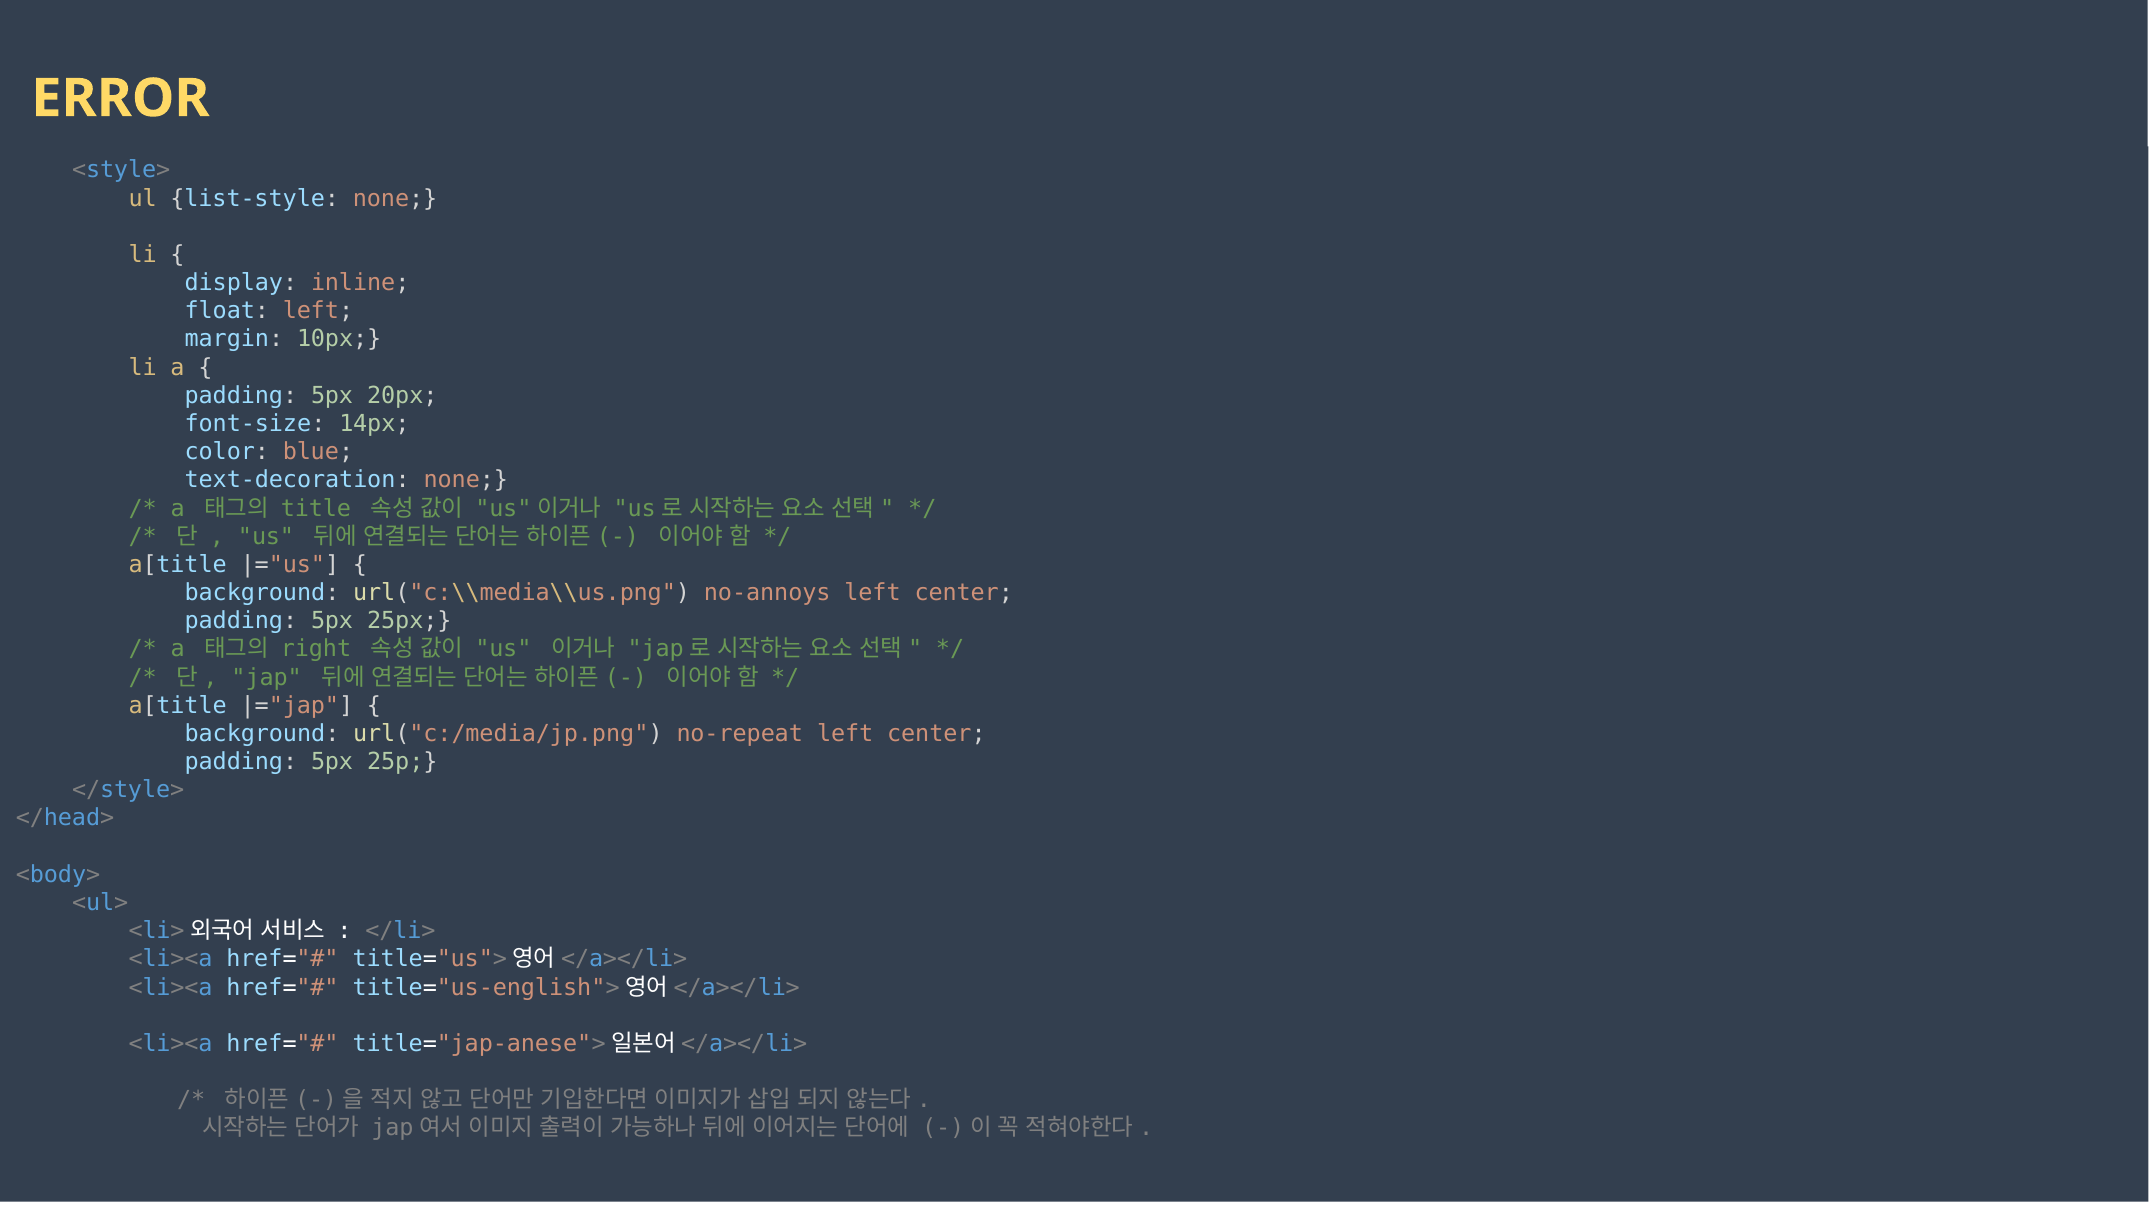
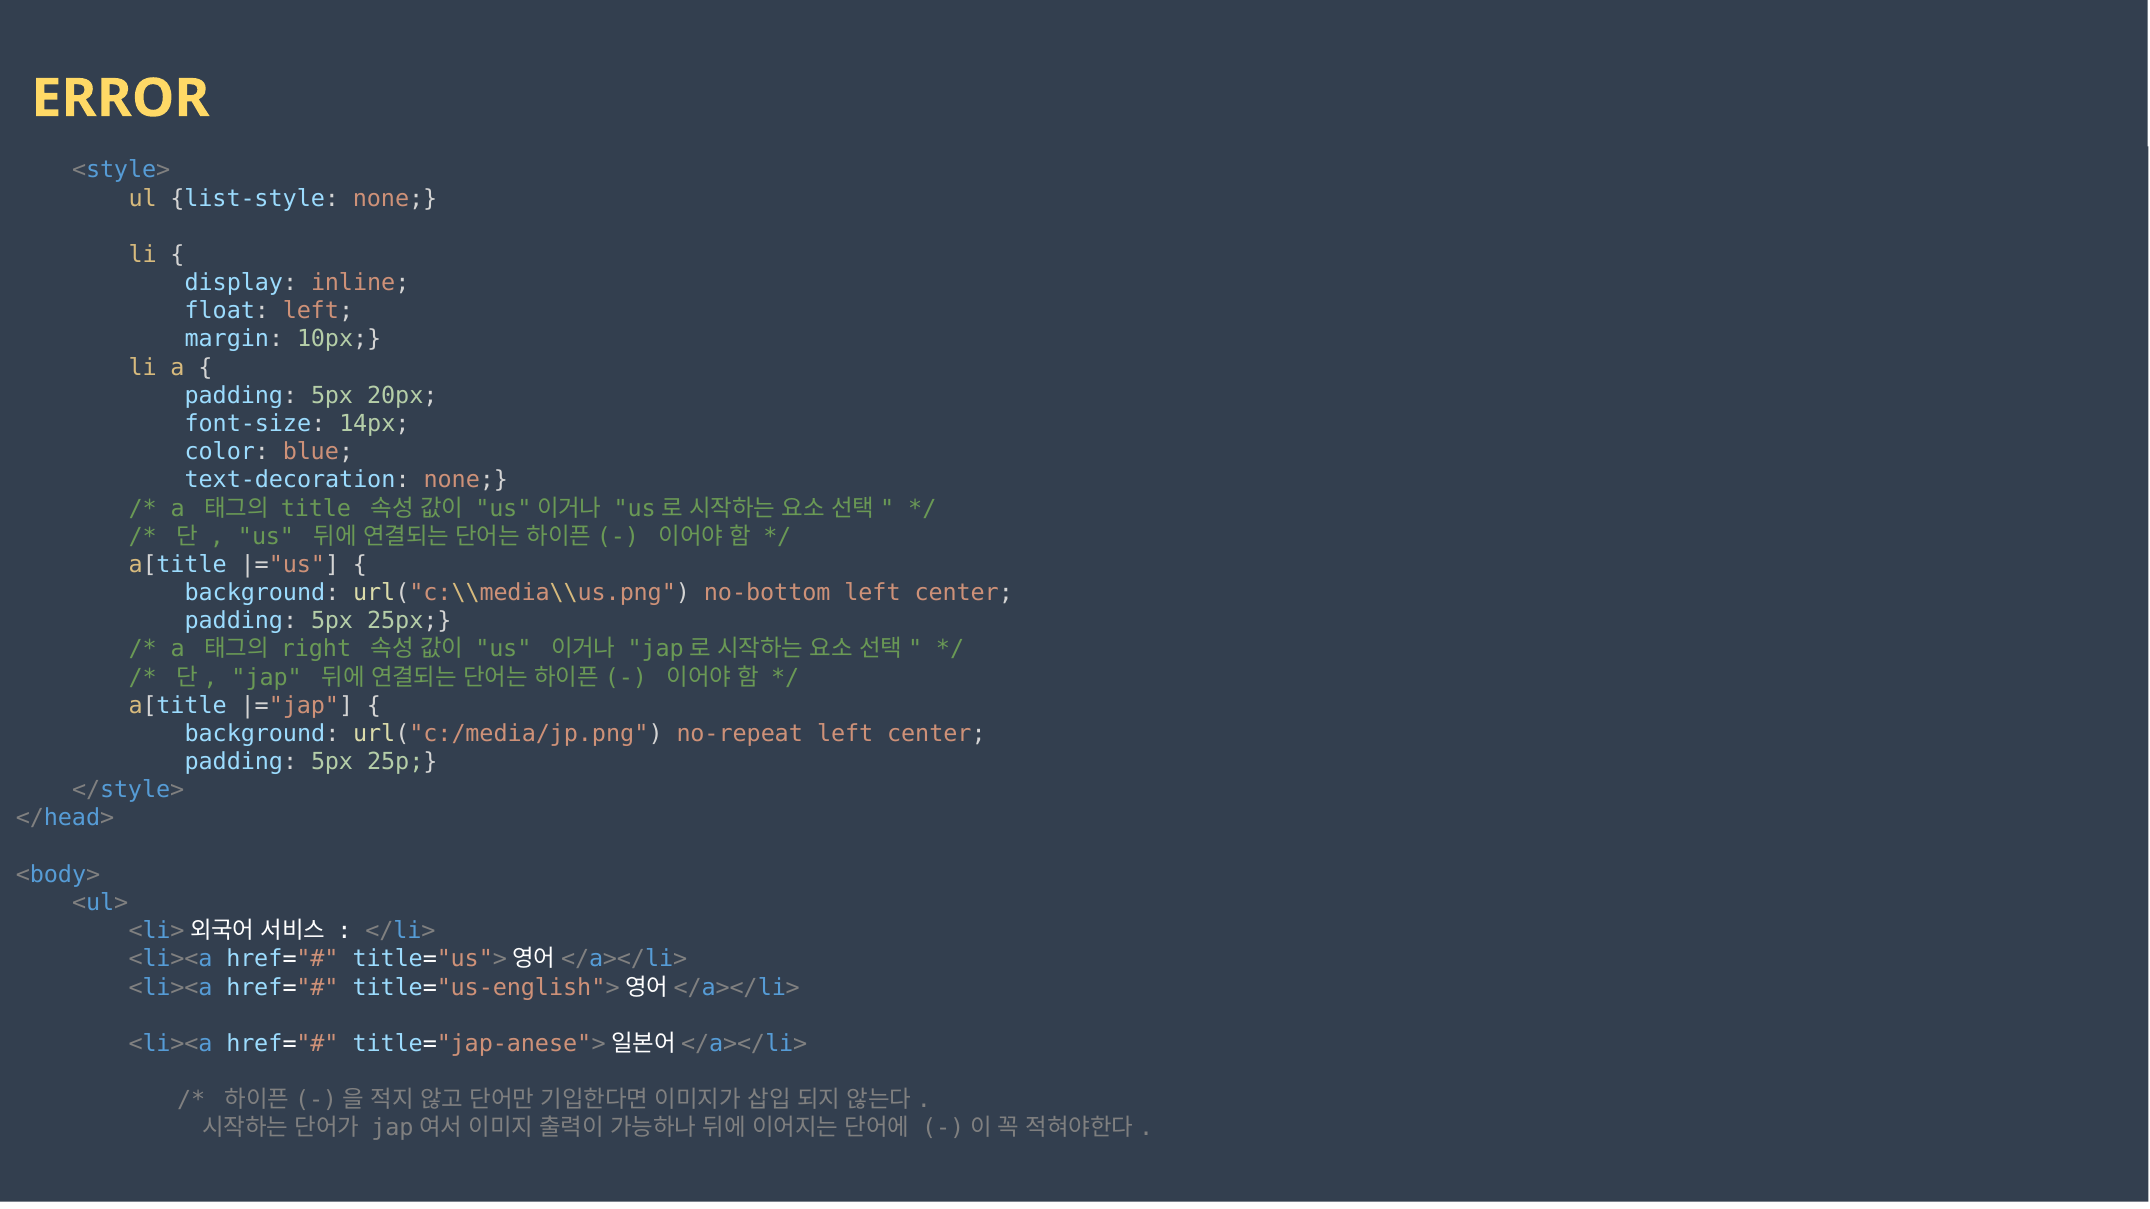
no-annoys: no-annoys -> no-bottom (767, 593)
